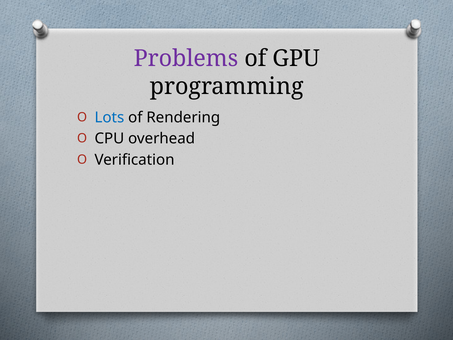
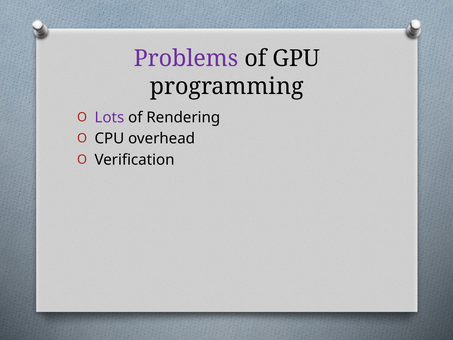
Lots colour: blue -> purple (109, 117)
